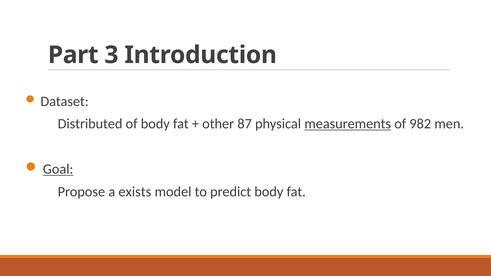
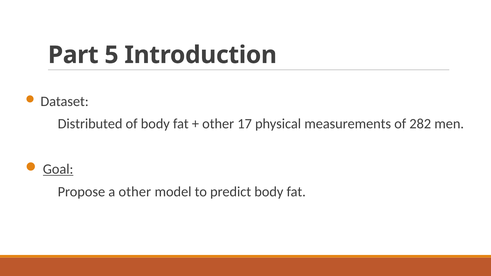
3: 3 -> 5 (111, 55)
87: 87 -> 17 (245, 124)
measurements underline: present -> none (348, 124)
982: 982 -> 282 (420, 124)
a exists: exists -> other (135, 192)
